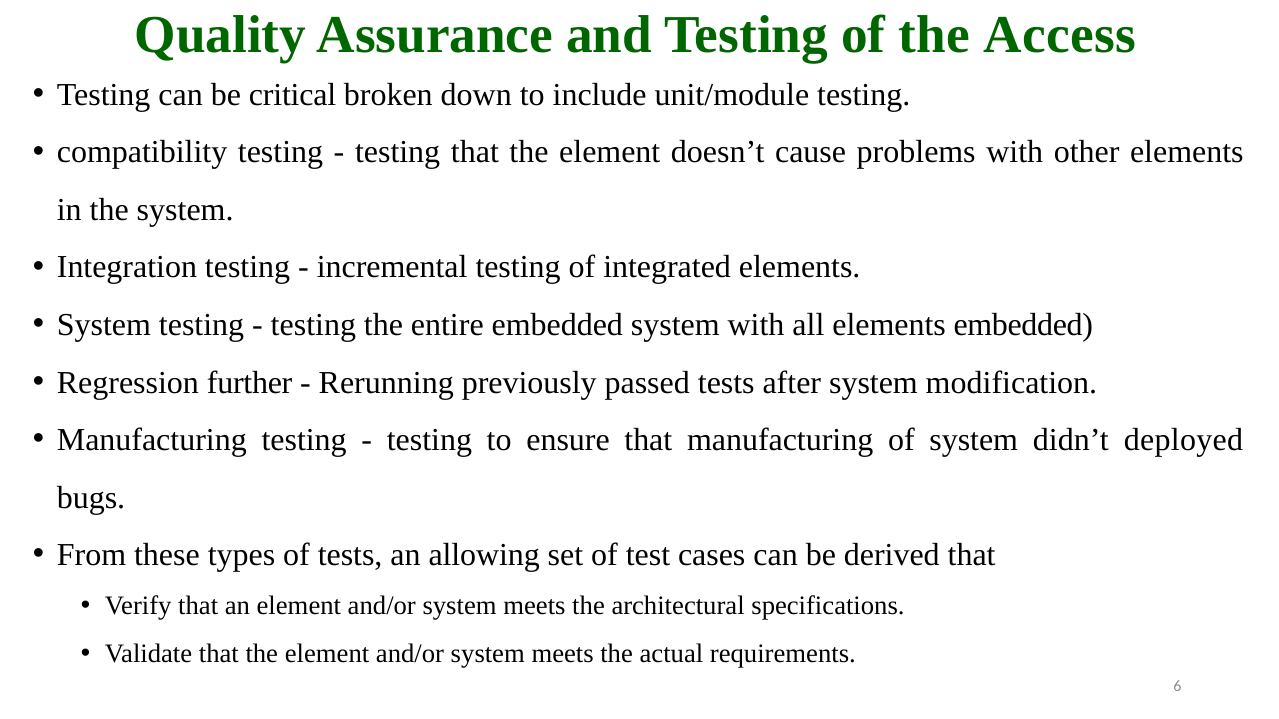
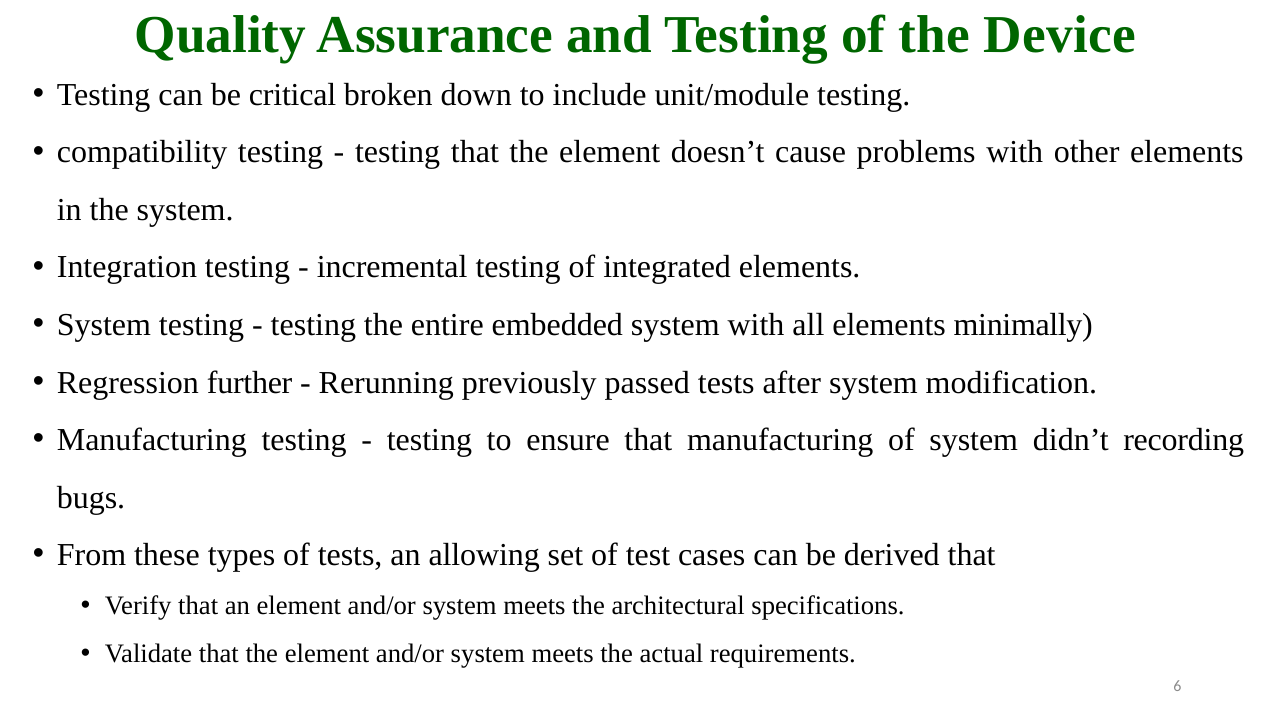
Access: Access -> Device (1060, 35)
elements embedded: embedded -> minimally (1023, 325)
deployed: deployed -> recording (1184, 440)
